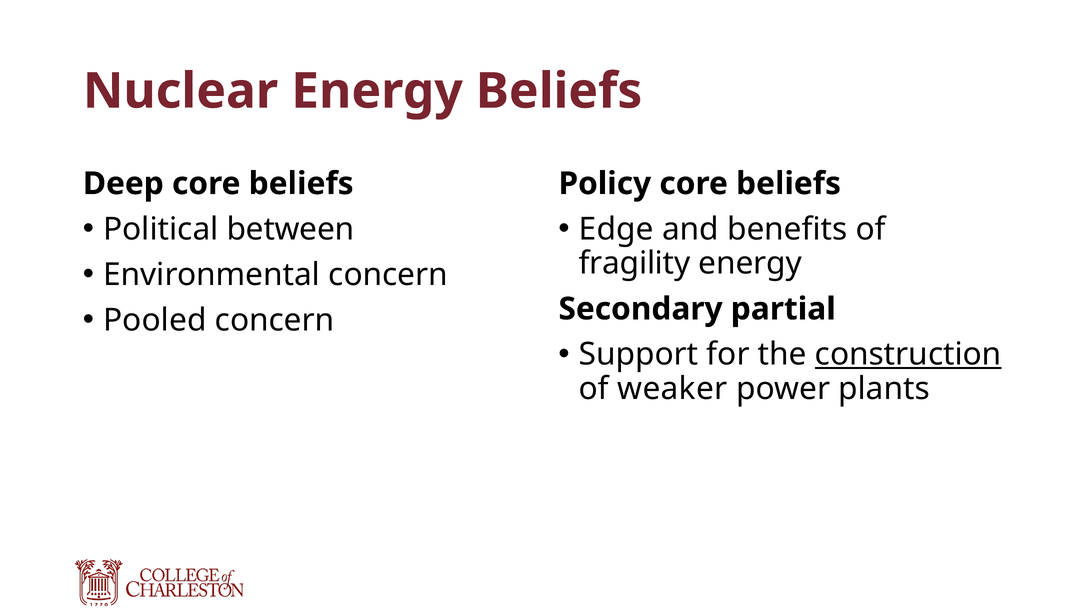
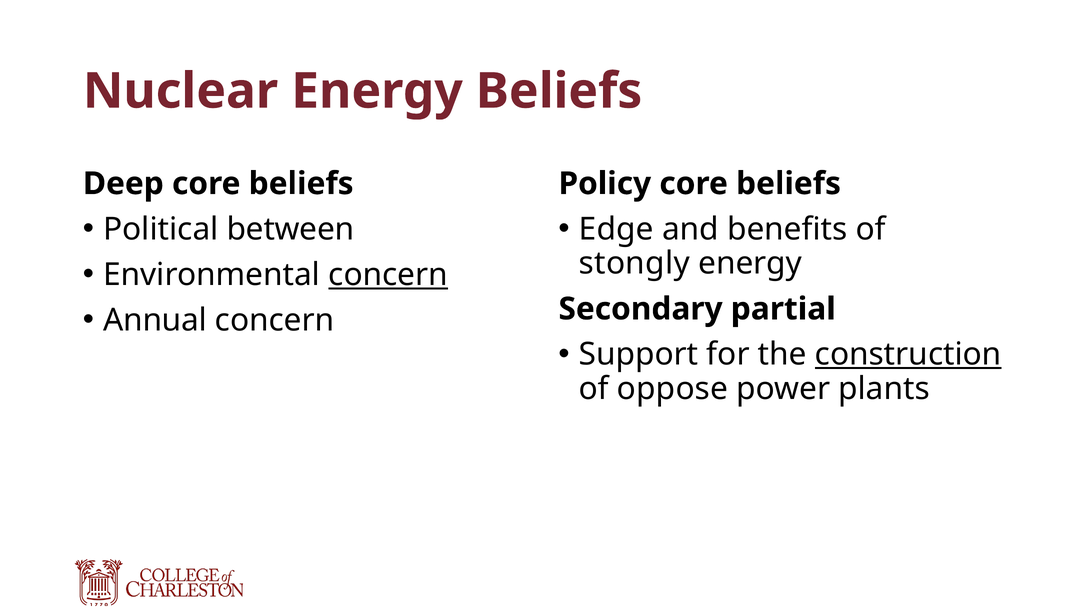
fragility: fragility -> stongly (634, 264)
concern underline: none -> present (388, 275)
Pooled: Pooled -> Annual (155, 321)
weaker: weaker -> oppose (673, 389)
